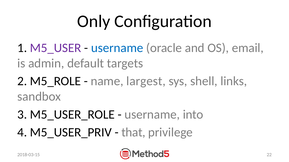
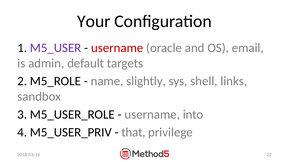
Only: Only -> Your (94, 21)
username colour: blue -> red (117, 48)
largest: largest -> slightly (146, 81)
